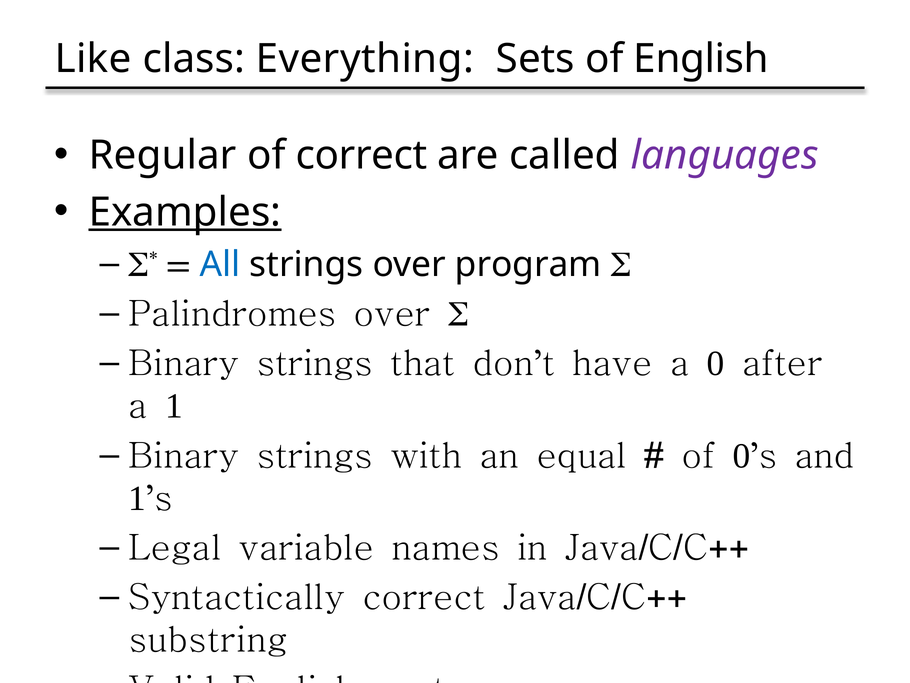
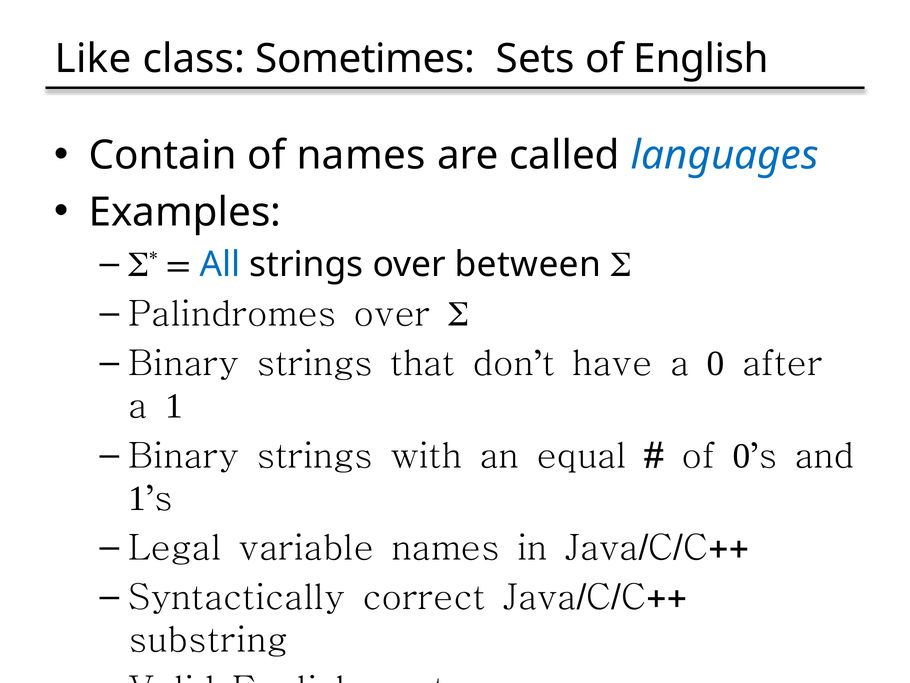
Everything: Everything -> Sometimes (365, 59)
Regular: Regular -> Contain (163, 155)
of correct: correct -> names (361, 155)
languages colour: purple -> blue (725, 155)
Examples underline: present -> none (185, 212)
program: program -> between (528, 264)
